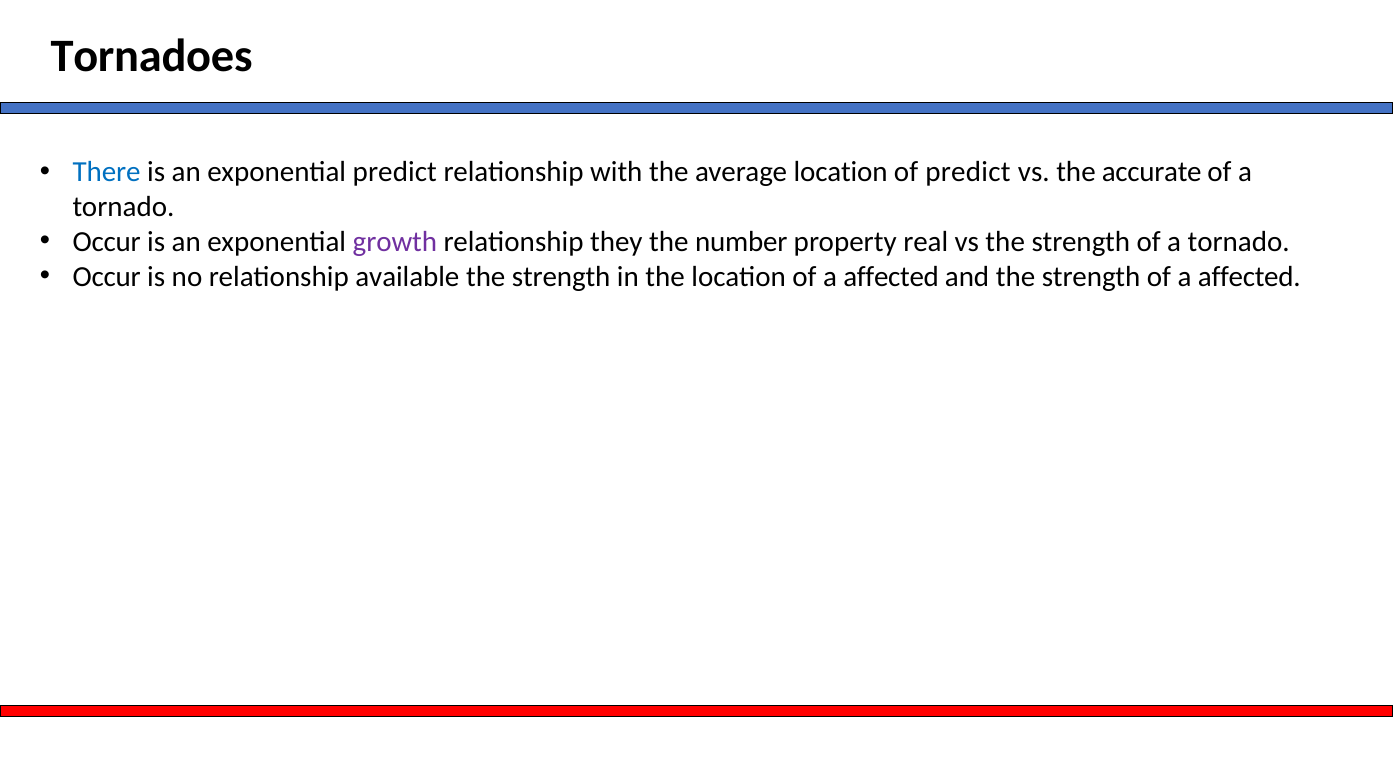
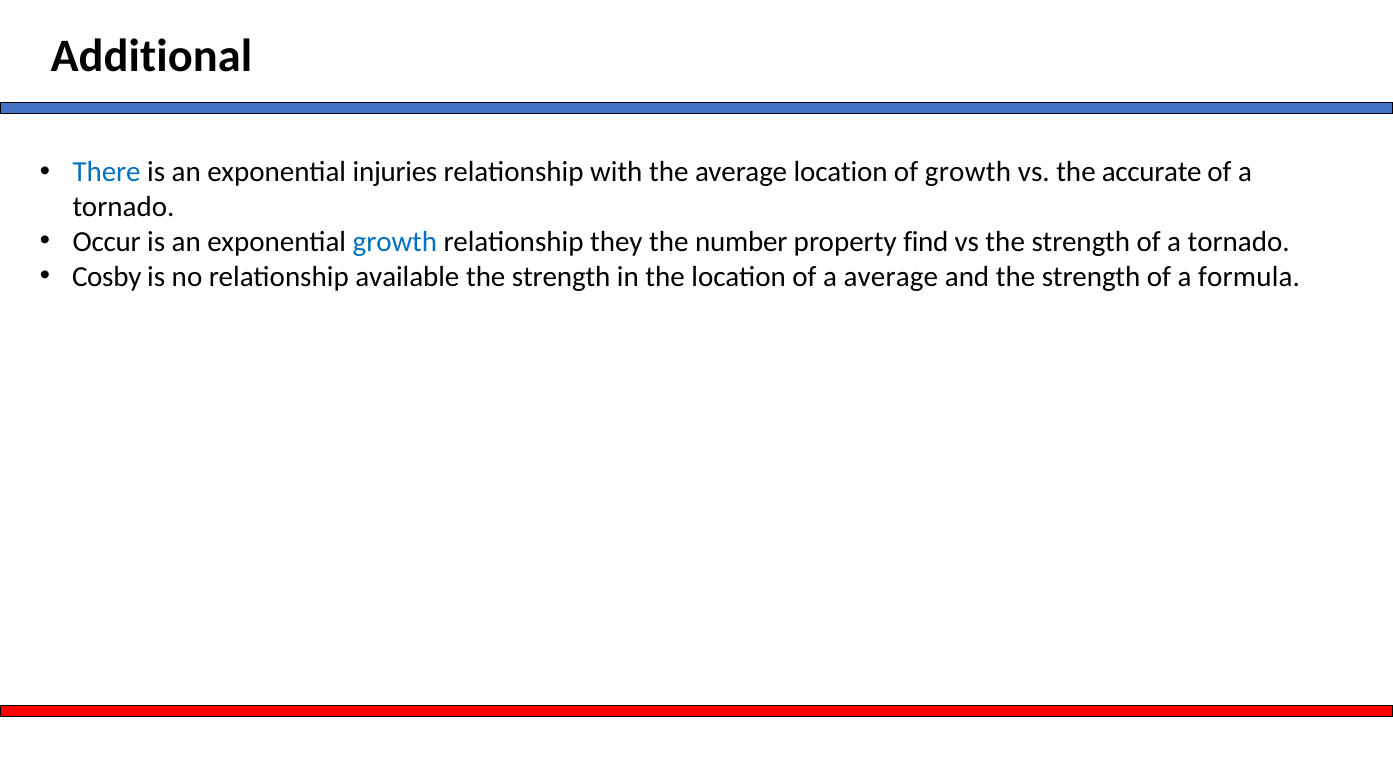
Tornadoes: Tornadoes -> Additional (151, 56)
exponential predict: predict -> injuries (395, 172)
of predict: predict -> growth (968, 172)
growth colour: purple -> blue (395, 242)
real: real -> find (926, 242)
Occur: Occur -> Cosby (107, 277)
location of a affected: affected -> average (891, 277)
strength of a affected: affected -> formula (1249, 277)
